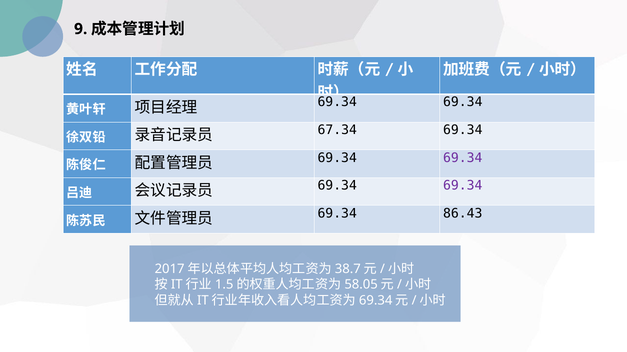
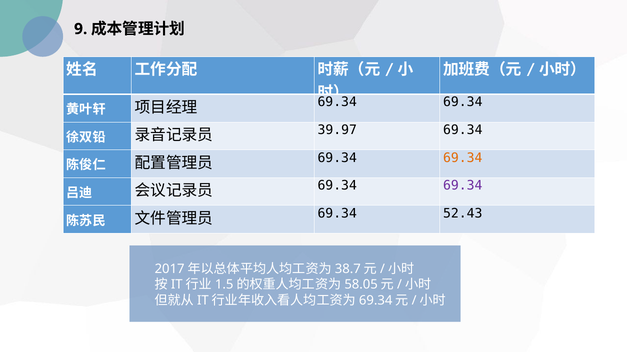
67.34: 67.34 -> 39.97 (337, 130)
69.34 colour: purple -> orange (463, 158)
86.43: 86.43 -> 52.43 (463, 214)
